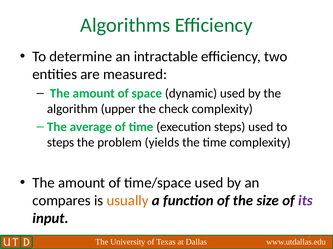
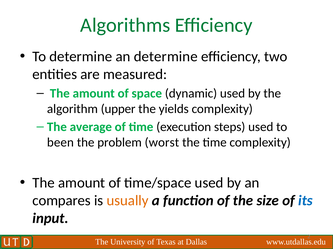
an intractable: intractable -> determine (166, 57)
check: check -> yields (174, 109)
steps: steps -> been (60, 143)
yields: yields -> worst (162, 143)
its colour: purple -> blue (305, 201)
